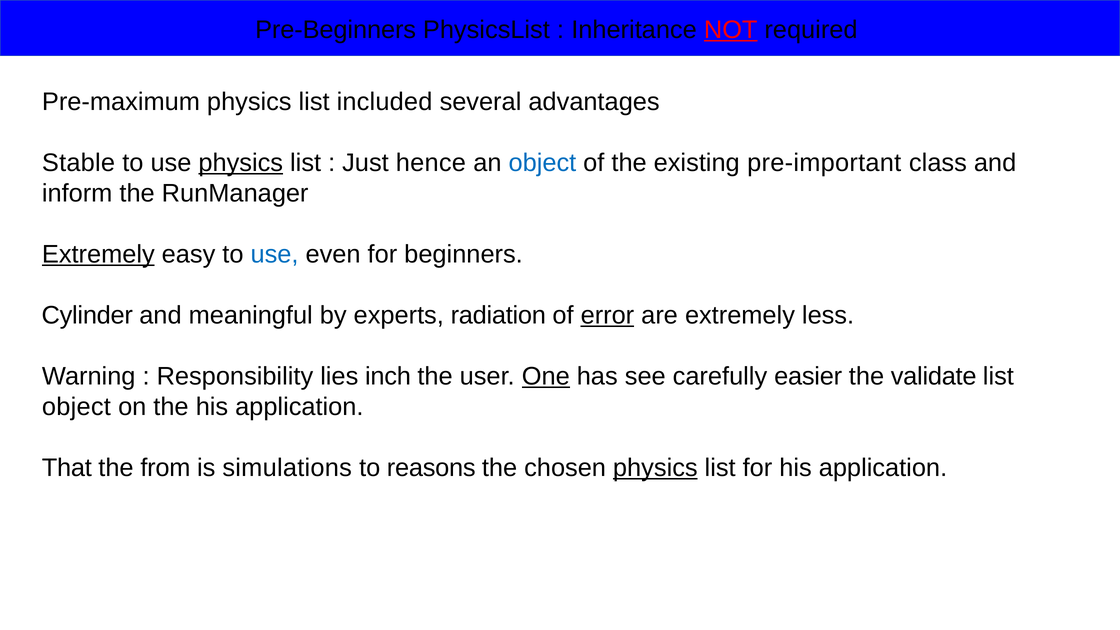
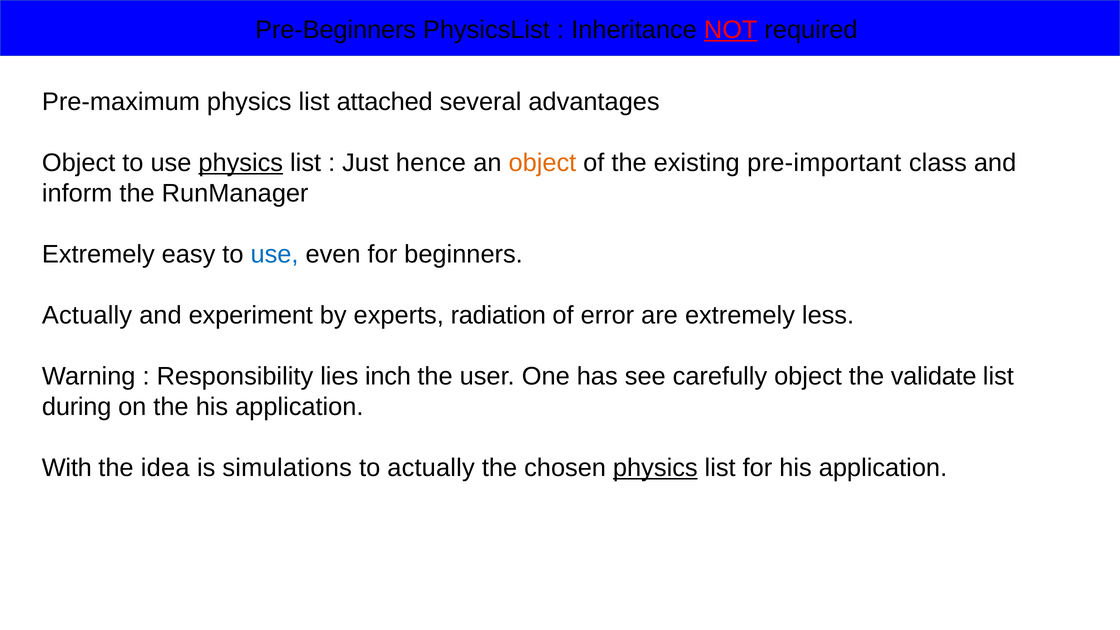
included: included -> attached (385, 102)
Stable: Stable -> Object (79, 163)
object colour: blue -> orange (542, 163)
Extremely underline: present -> none (98, 254)
Cylinder: Cylinder -> Actually (87, 315)
meaningful: meaningful -> experiment (251, 315)
error underline: present -> none (607, 315)
One underline: present -> none (546, 376)
carefully easier: easier -> object (808, 376)
object: object -> during (77, 407)
That: That -> With (67, 468)
from: from -> idea (165, 468)
to reasons: reasons -> actually (431, 468)
